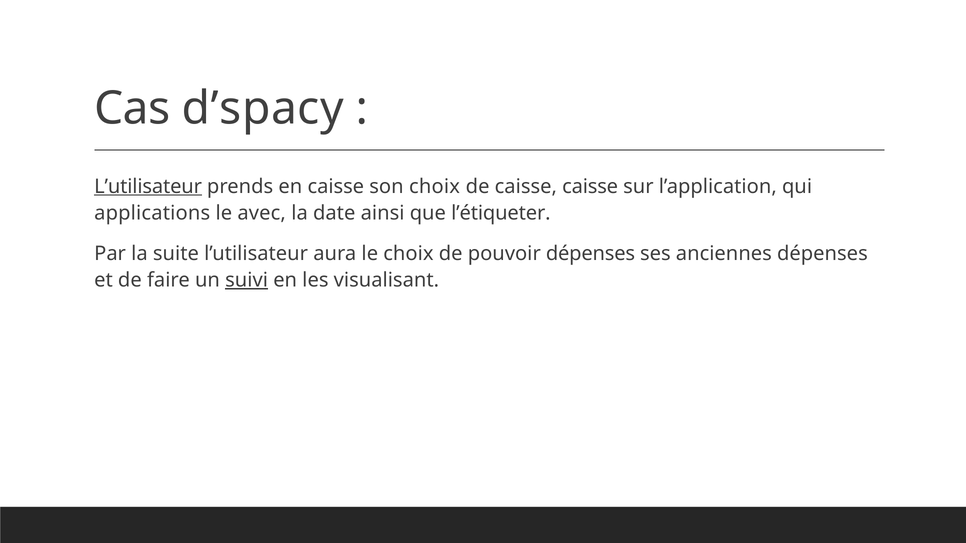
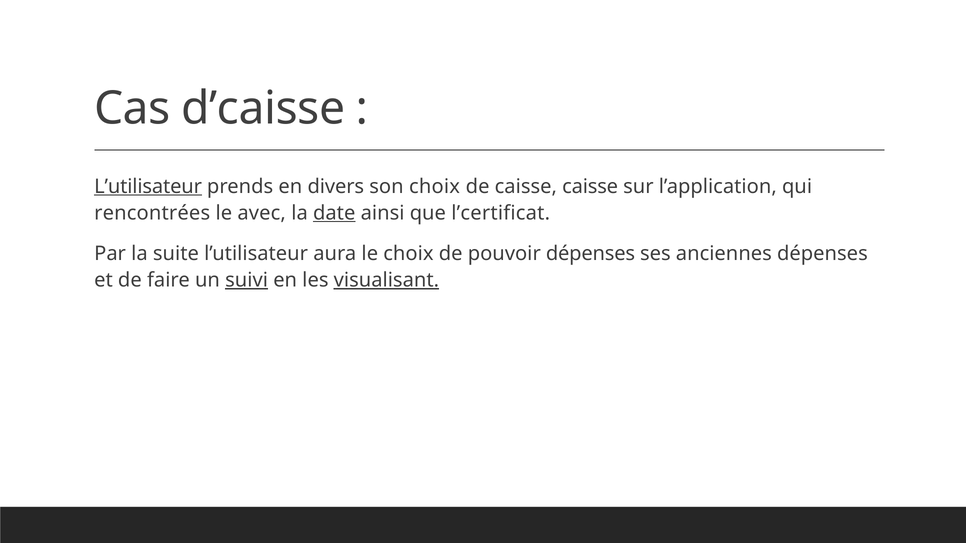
d’spacy: d’spacy -> d’caisse (263, 109)
en caisse: caisse -> divers (336, 187)
applications: applications -> rencontrées (152, 213)
date underline: none -> present (334, 213)
l’étiqueter: l’étiqueter -> l’certificat (501, 213)
visualisant underline: none -> present (386, 280)
